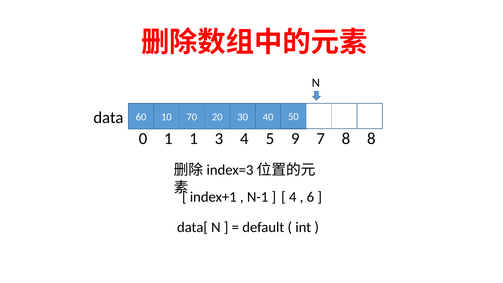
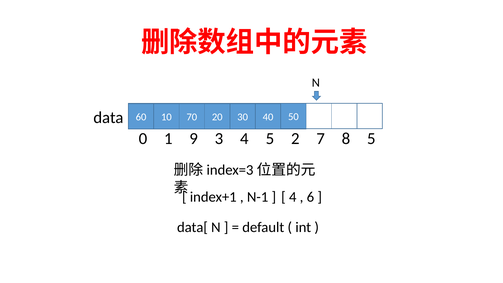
1 1: 1 -> 9 (194, 139)
9: 9 -> 2 (295, 139)
8 8: 8 -> 5 (372, 139)
